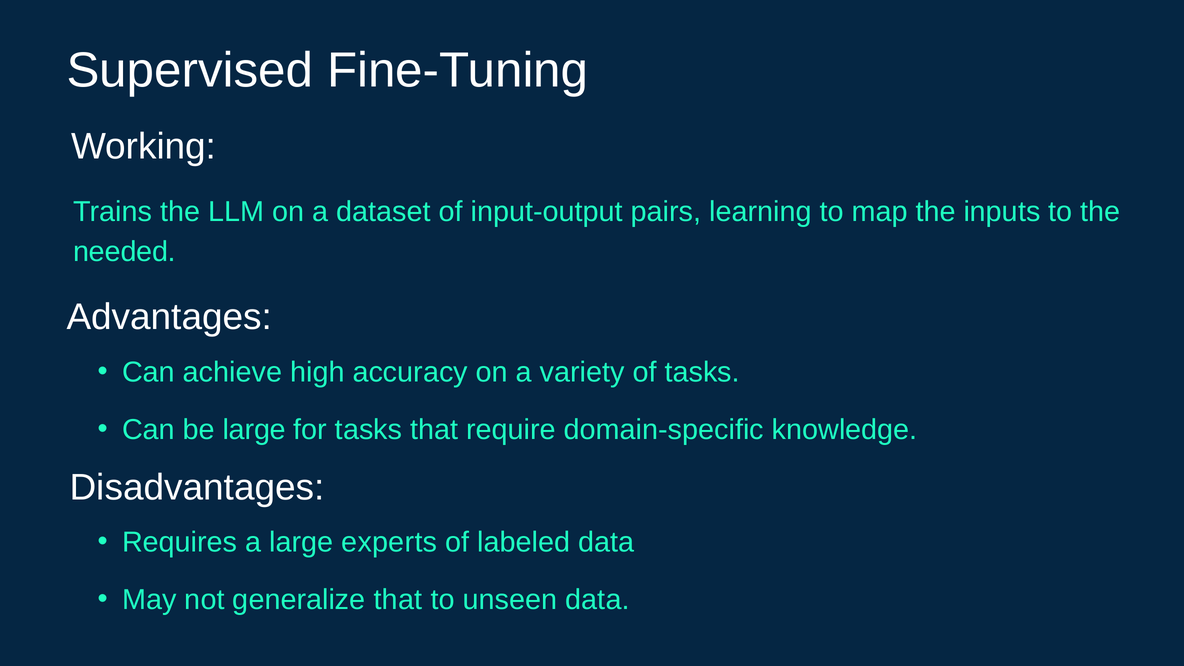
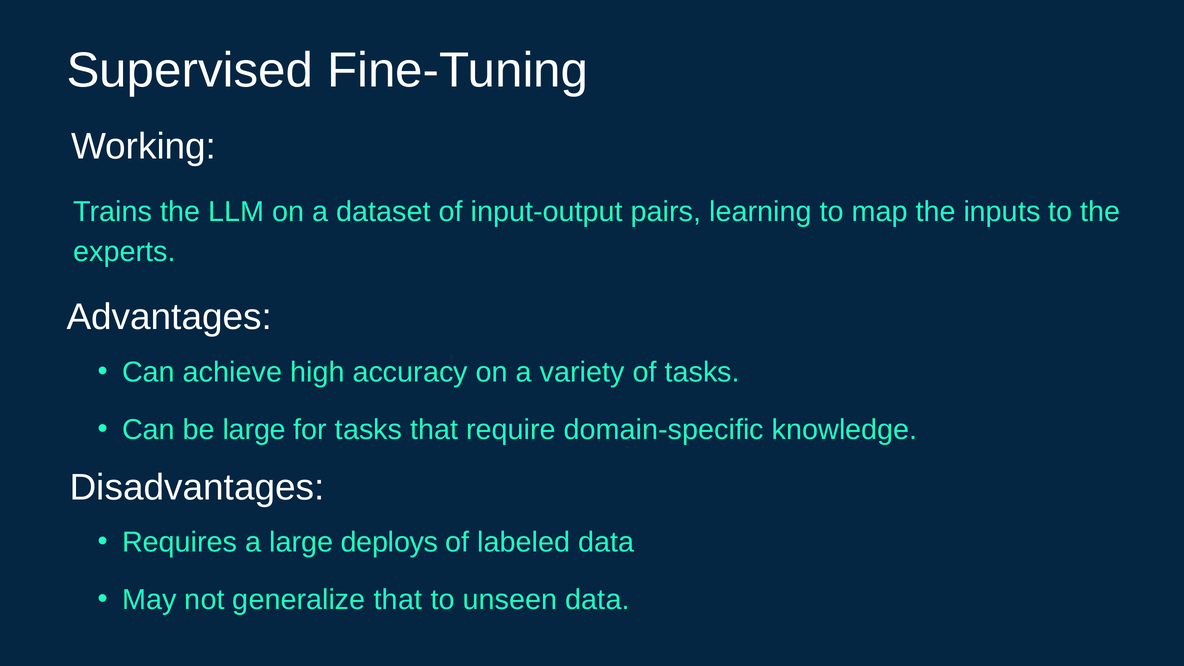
needed: needed -> experts (124, 252)
experts: experts -> deploys (390, 542)
